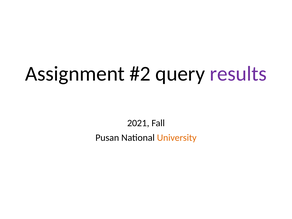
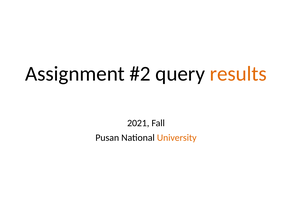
results colour: purple -> orange (238, 74)
